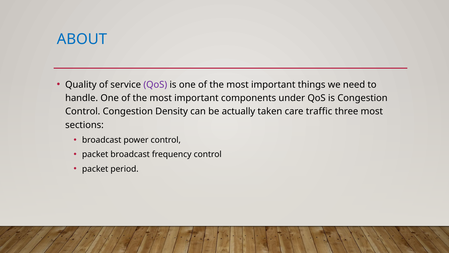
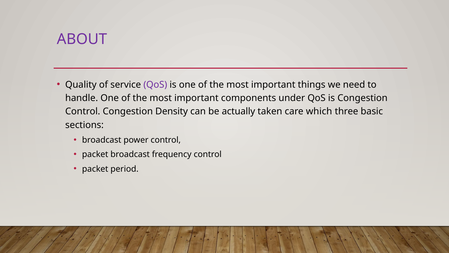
ABOUT colour: blue -> purple (82, 39)
traffic: traffic -> which (319, 111)
three most: most -> basic (372, 111)
